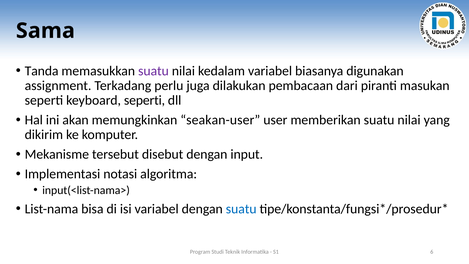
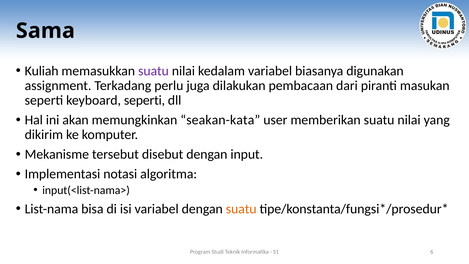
Tanda: Tanda -> Kuliah (42, 71)
seakan-user: seakan-user -> seakan-kata (220, 120)
suatu colour: blue -> orange (241, 209)
